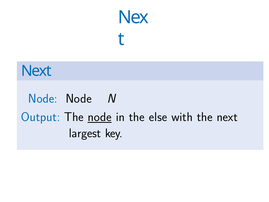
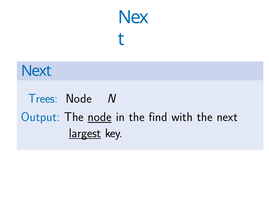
Node: Node -> Trees (43, 98)
else: else -> find (158, 117)
largest underline: none -> present (85, 133)
